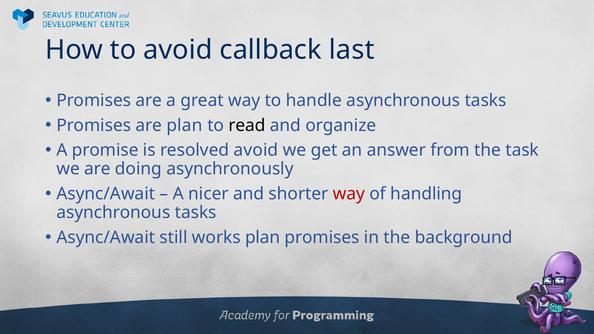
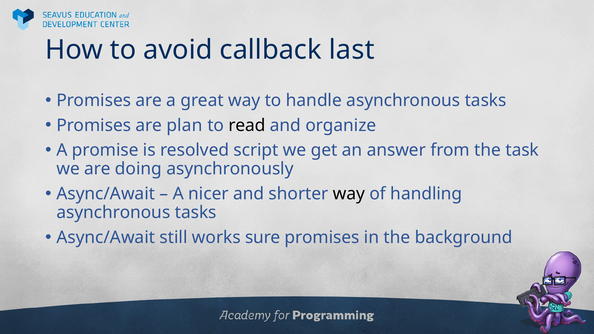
resolved avoid: avoid -> script (256, 150)
way colour: red -> black (349, 194)
works plan: plan -> sure (263, 237)
